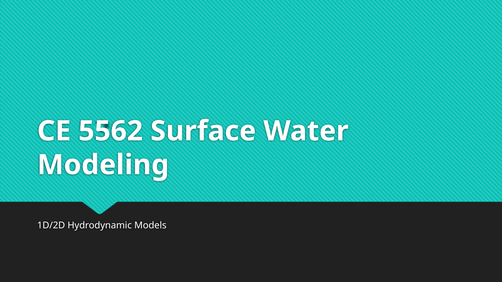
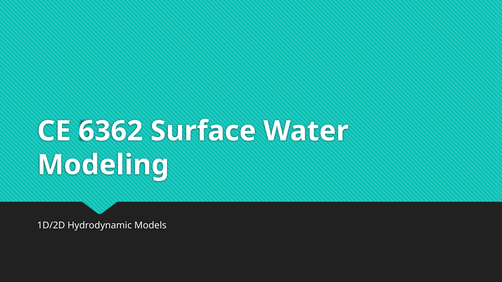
5562: 5562 -> 6362 (111, 131)
